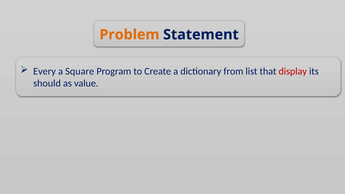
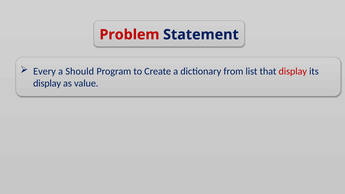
Problem colour: orange -> red (129, 35)
Square: Square -> Should (80, 71)
should: should -> display (47, 83)
